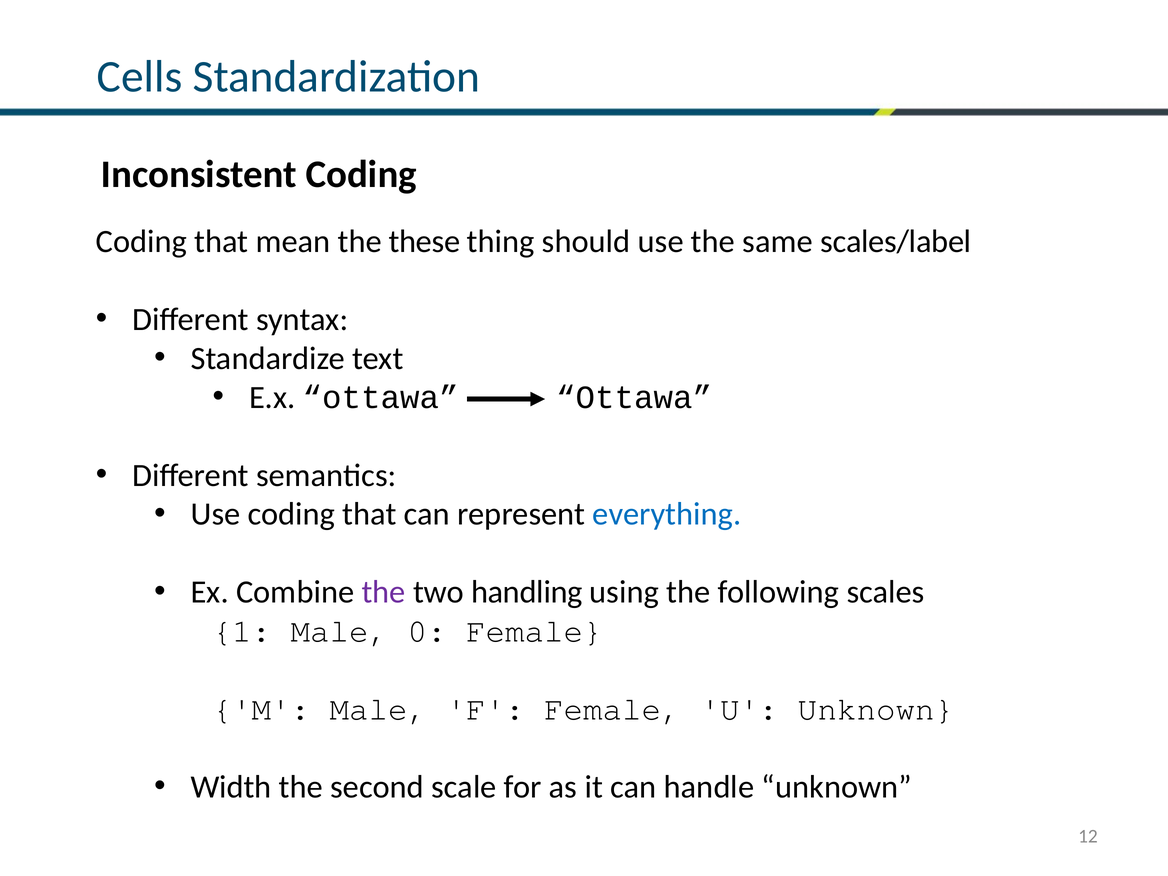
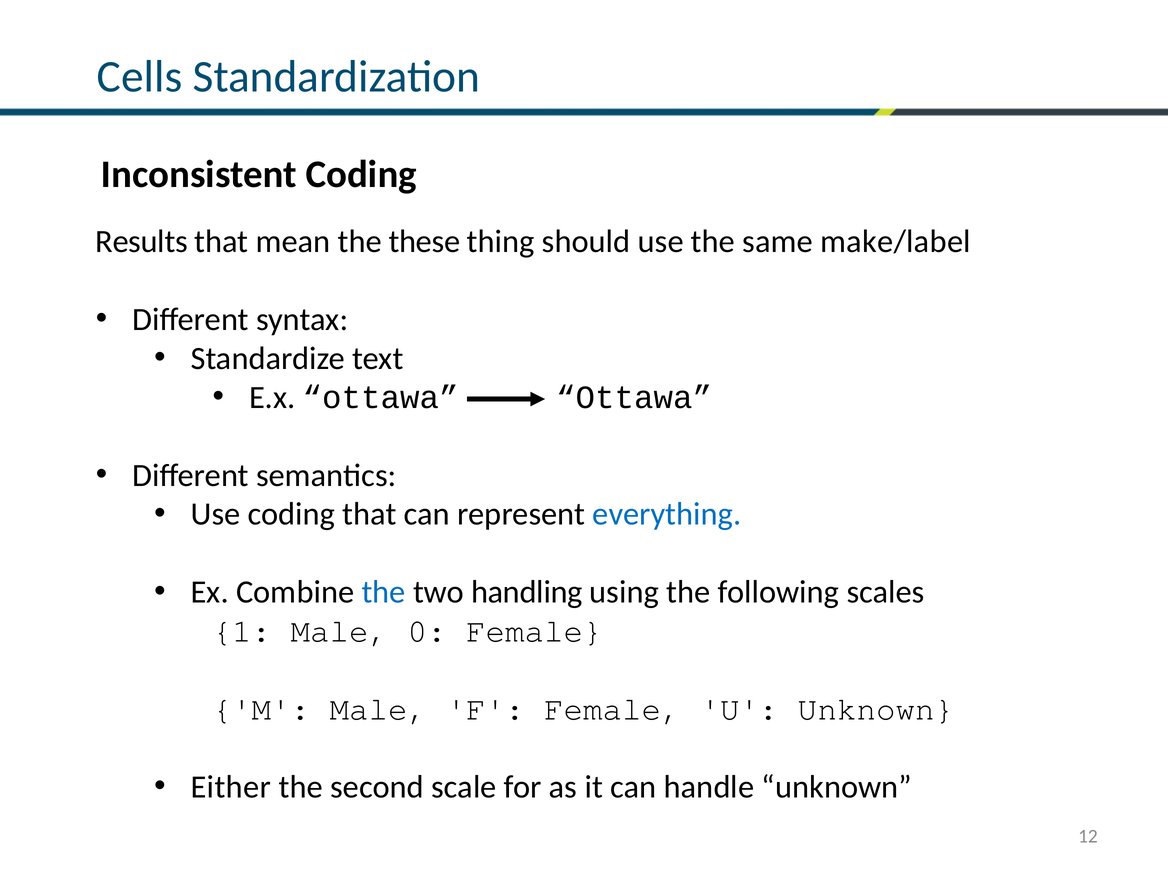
Coding: Coding -> Results (141, 242)
scales/label: scales/label -> make/label (896, 242)
the colour: purple -> blue (384, 592)
Width: Width -> Either (231, 787)
